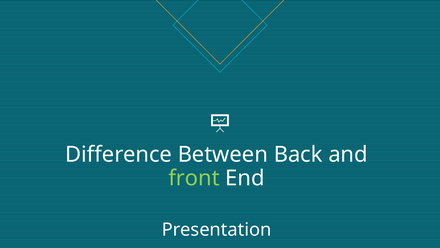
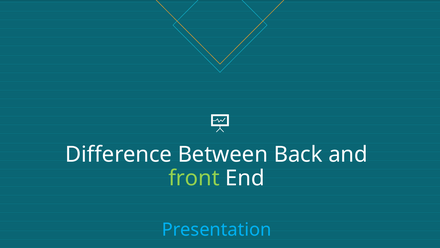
Presentation colour: white -> light blue (217, 229)
